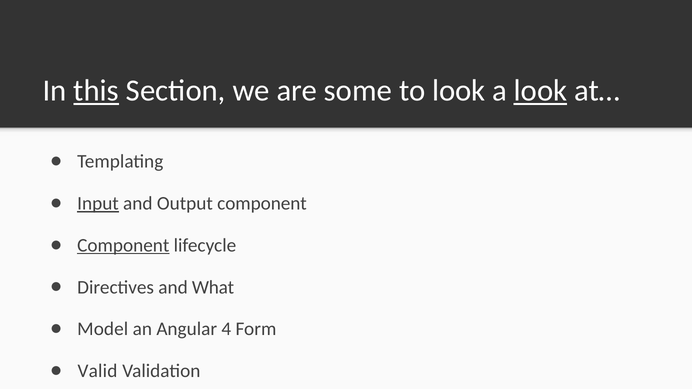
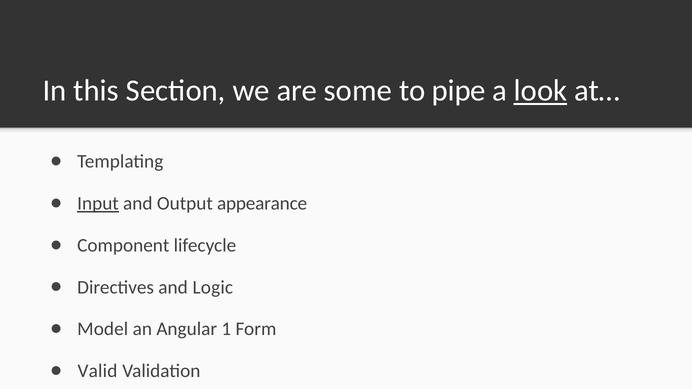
this underline: present -> none (96, 91)
to look: look -> pipe (459, 91)
Output component: component -> appearance (262, 204)
Component underline: present -> none (123, 246)
What: What -> Logic (213, 287)
4: 4 -> 1 (226, 329)
